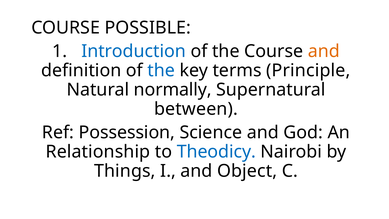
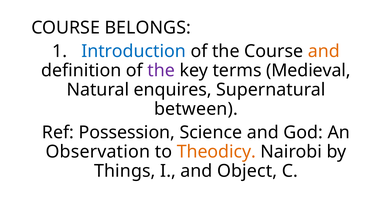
POSSIBLE: POSSIBLE -> BELONGS (148, 28)
the colour: blue -> purple (161, 70)
Principle: Principle -> Medieval (308, 70)
normally: normally -> enquires (173, 90)
Relationship: Relationship -> Observation (98, 152)
Theodicy colour: blue -> orange (216, 152)
